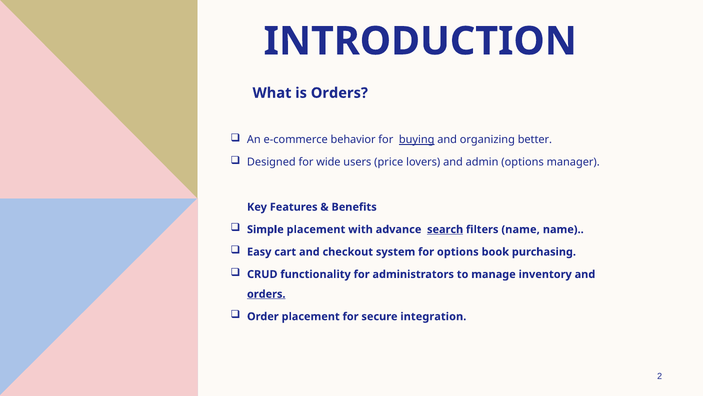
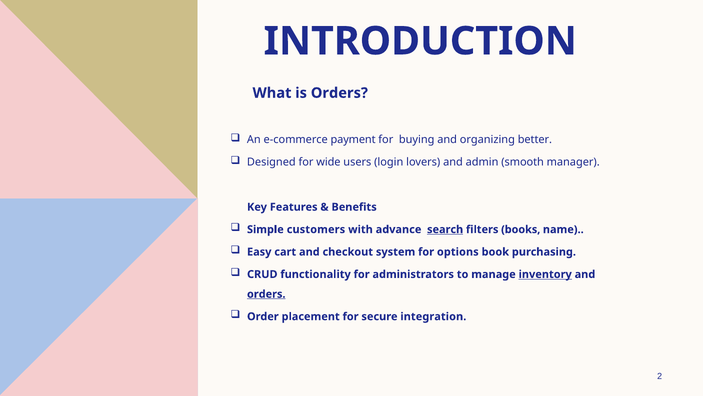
behavior: behavior -> payment (353, 140)
buying underline: present -> none (417, 140)
price: price -> login (389, 162)
admin options: options -> smooth (523, 162)
Simple placement: placement -> customers (316, 229)
filters name: name -> books (521, 229)
inventory underline: none -> present (545, 274)
